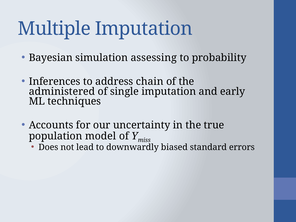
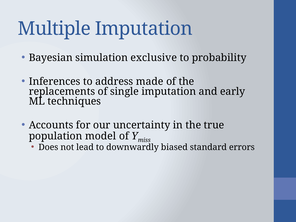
assessing: assessing -> exclusive (154, 58)
chain: chain -> made (150, 82)
administered: administered -> replacements (62, 91)
